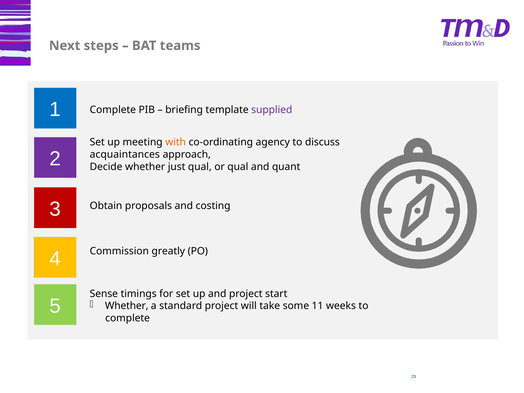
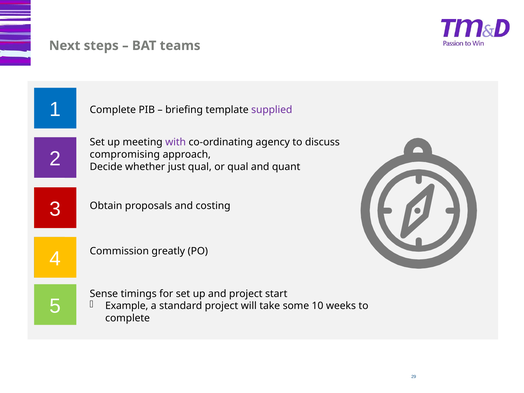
with colour: orange -> purple (176, 142)
acquaintances: acquaintances -> compromising (125, 155)
Whether: Whether -> Example (127, 306)
11: 11 -> 10 (318, 306)
